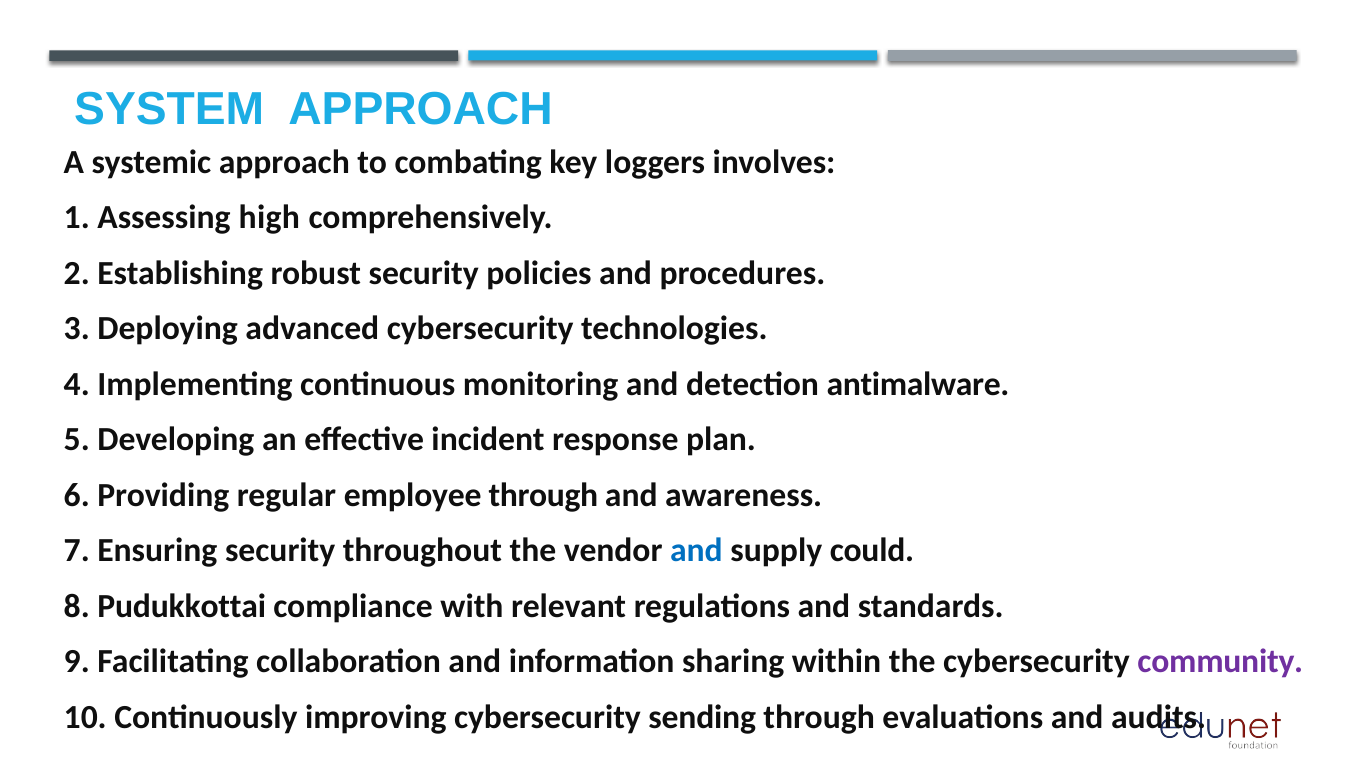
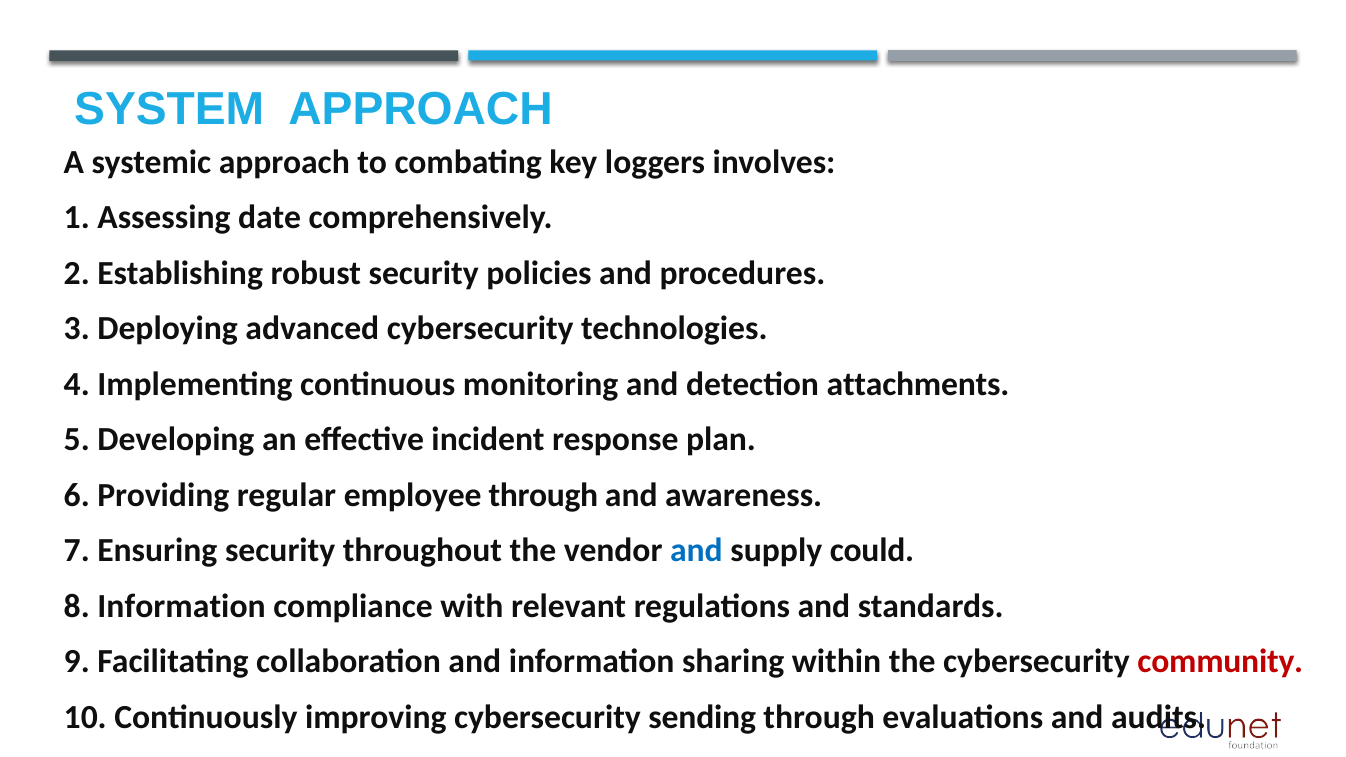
high: high -> date (270, 218)
antimalware: antimalware -> attachments (918, 384)
8 Pudukkottai: Pudukkottai -> Information (182, 606)
community colour: purple -> red (1220, 662)
